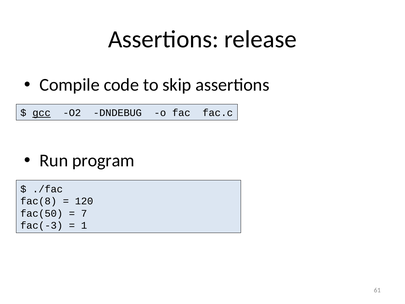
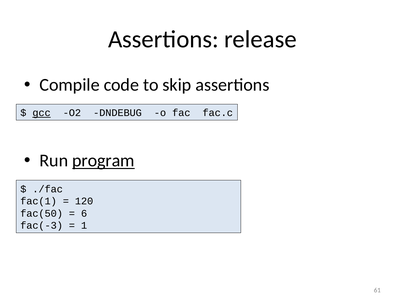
program underline: none -> present (103, 161)
fac(8: fac(8 -> fac(1 (39, 201)
7: 7 -> 6 (84, 213)
